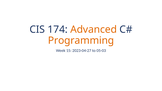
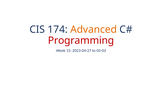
Programming colour: orange -> red (81, 40)
